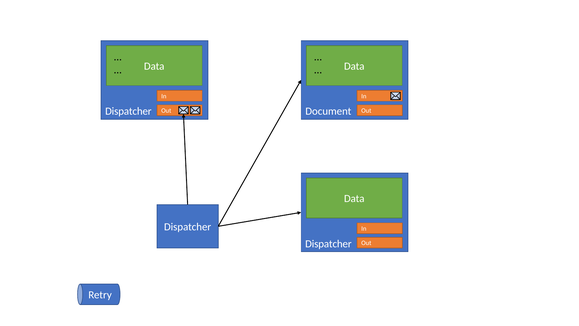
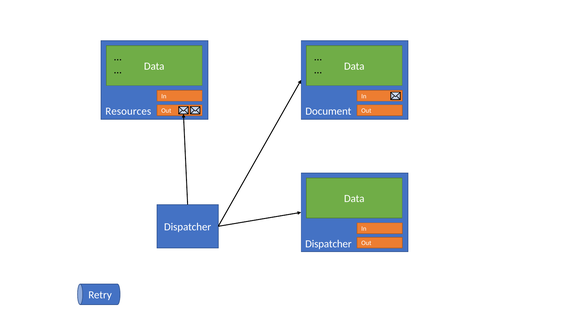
Dispatcher: Dispatcher -> Resources (128, 111)
